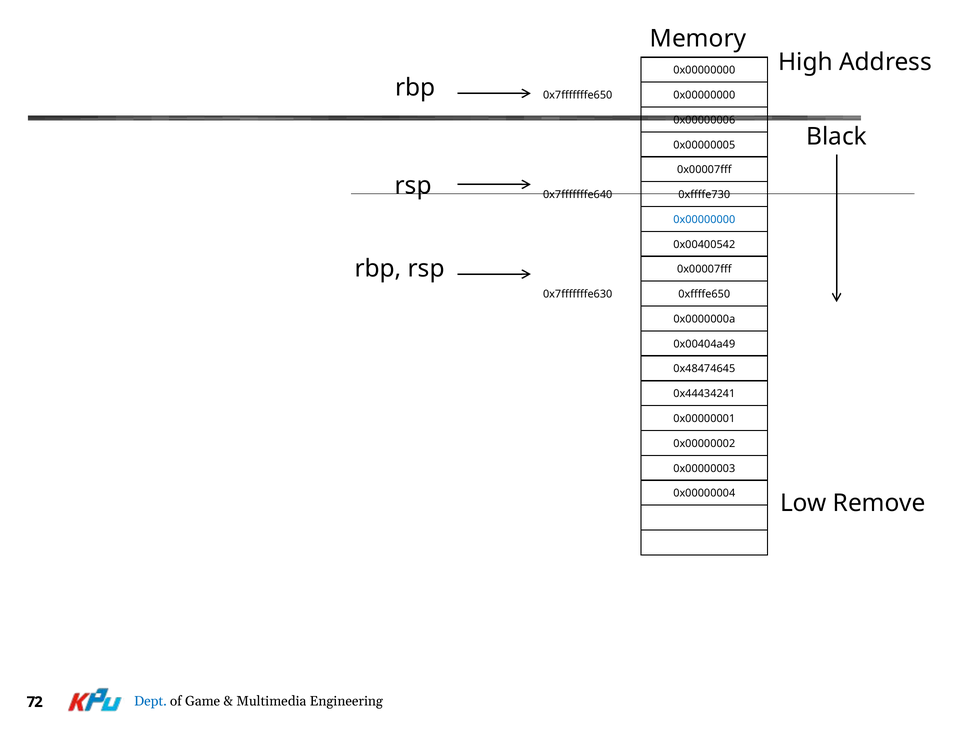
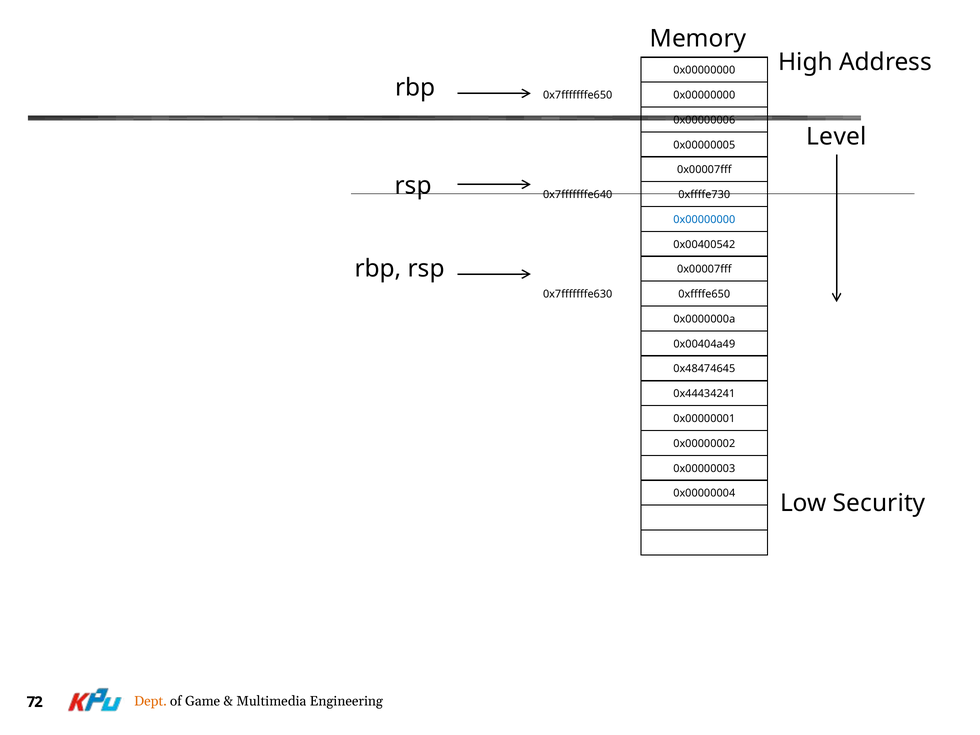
Black: Black -> Level (836, 137)
Remove: Remove -> Security (879, 503)
Dept colour: blue -> orange (150, 701)
